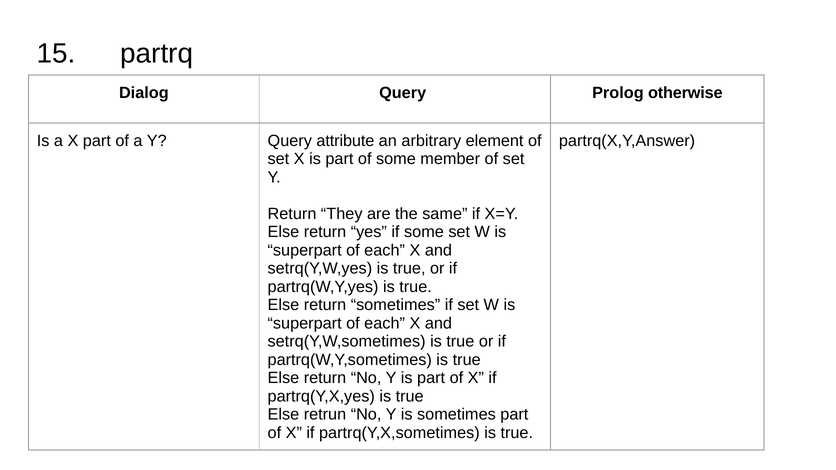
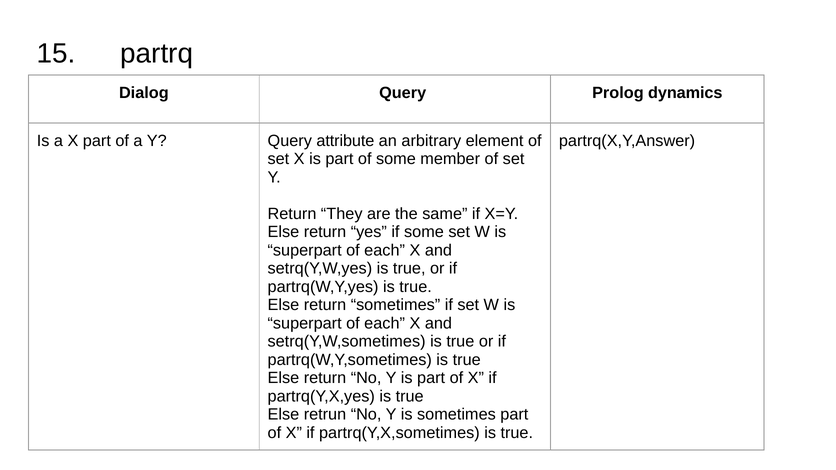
otherwise: otherwise -> dynamics (685, 93)
